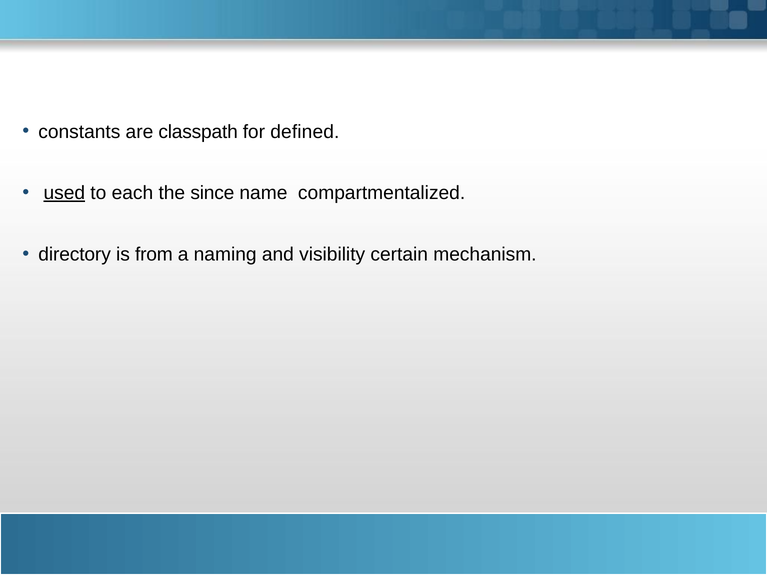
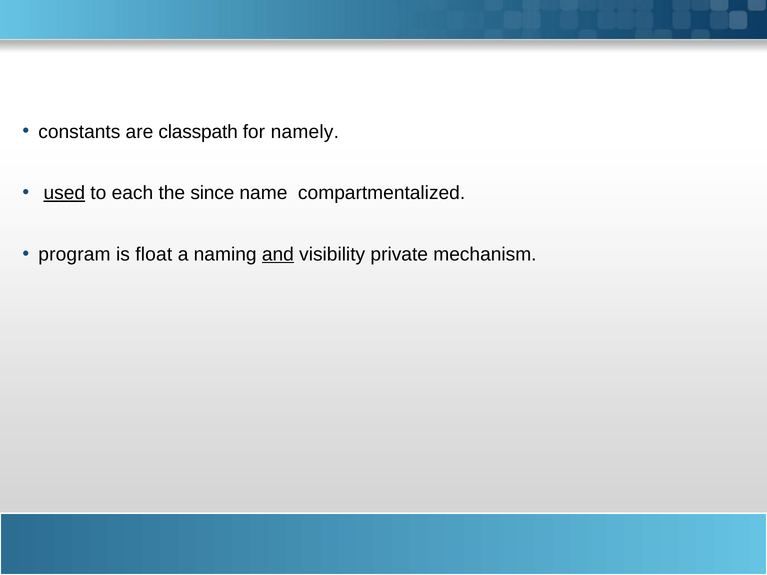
defined: defined -> namely (305, 132)
directory: directory -> program (74, 254)
from: from -> float (154, 254)
and underline: none -> present (278, 254)
certain: certain -> private (399, 254)
